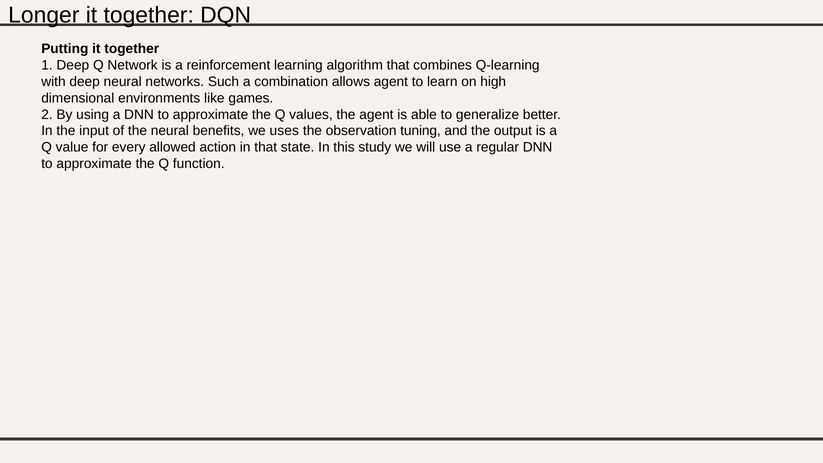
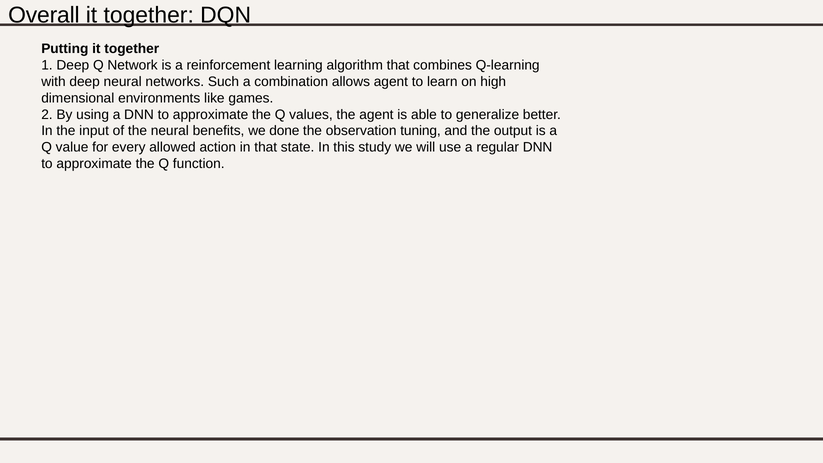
Longer: Longer -> Overall (44, 15)
uses: uses -> done (284, 131)
